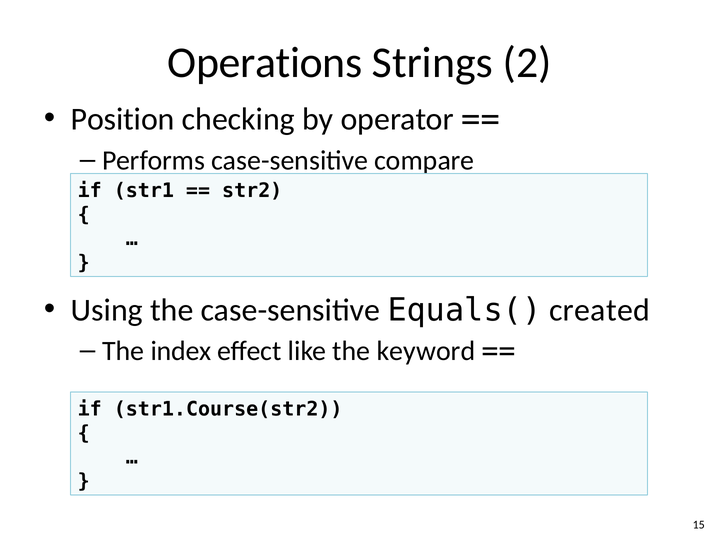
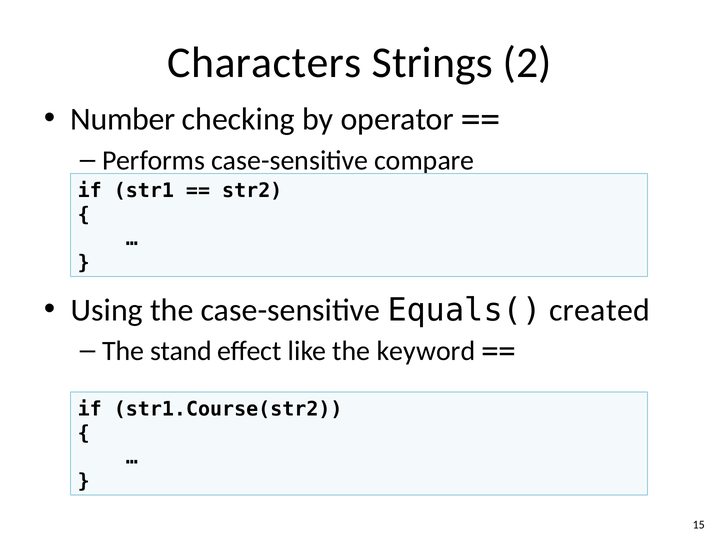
Operations: Operations -> Characters (264, 63)
Position: Position -> Number (123, 119)
index: index -> stand (181, 351)
